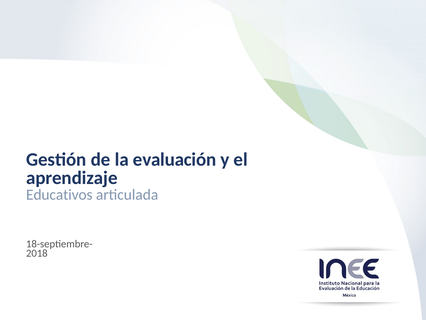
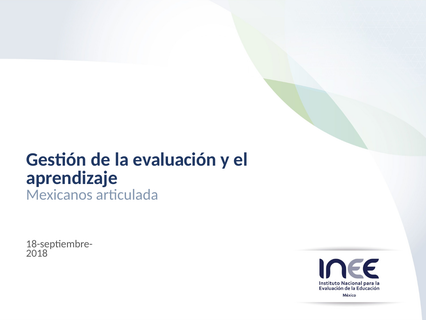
Educativos: Educativos -> Mexicanos (59, 195)
